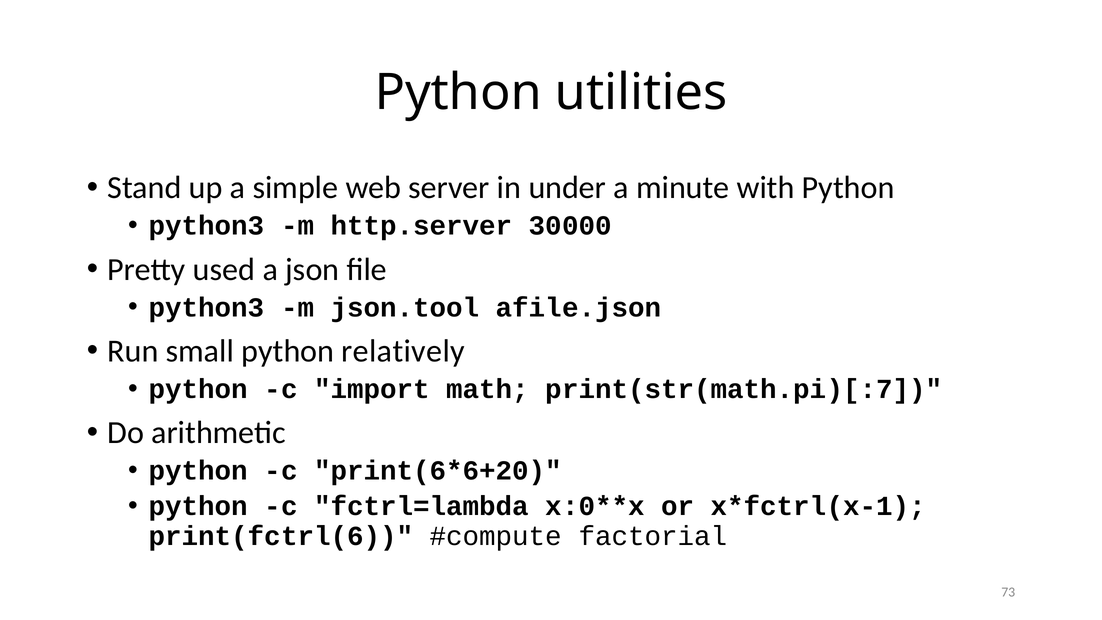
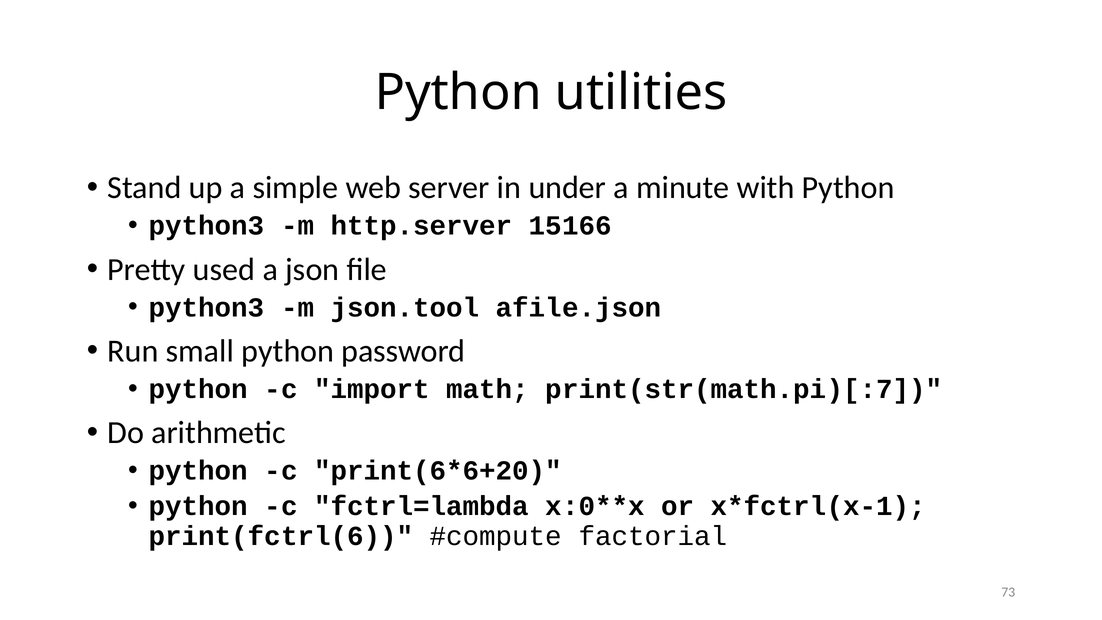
30000: 30000 -> 15166 (570, 226)
relatively: relatively -> password (403, 351)
